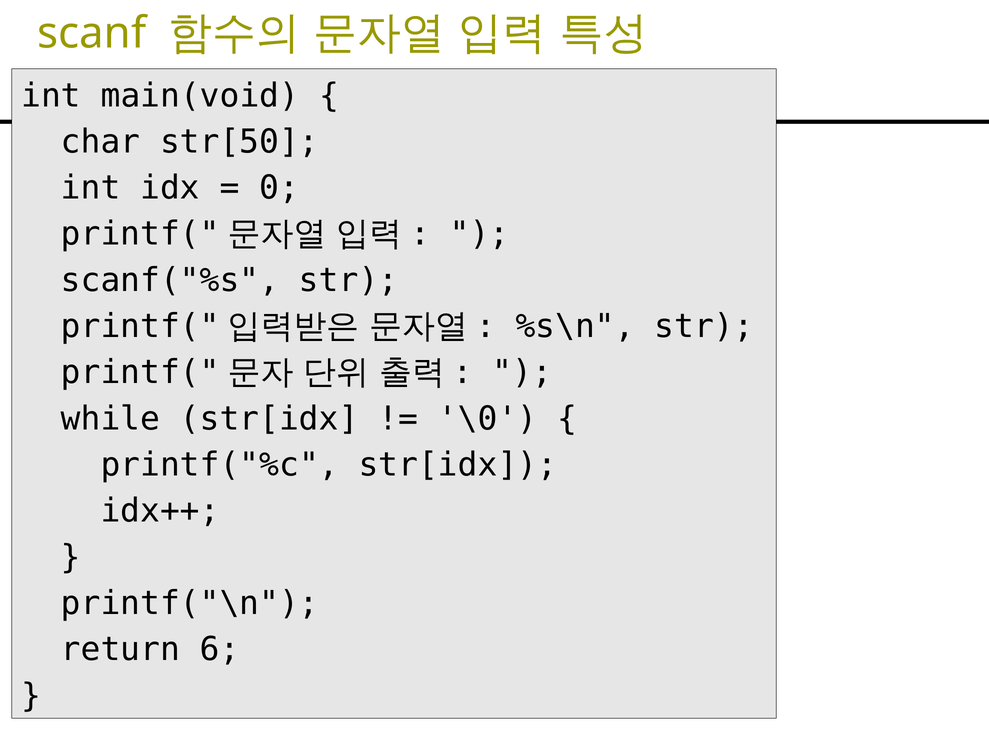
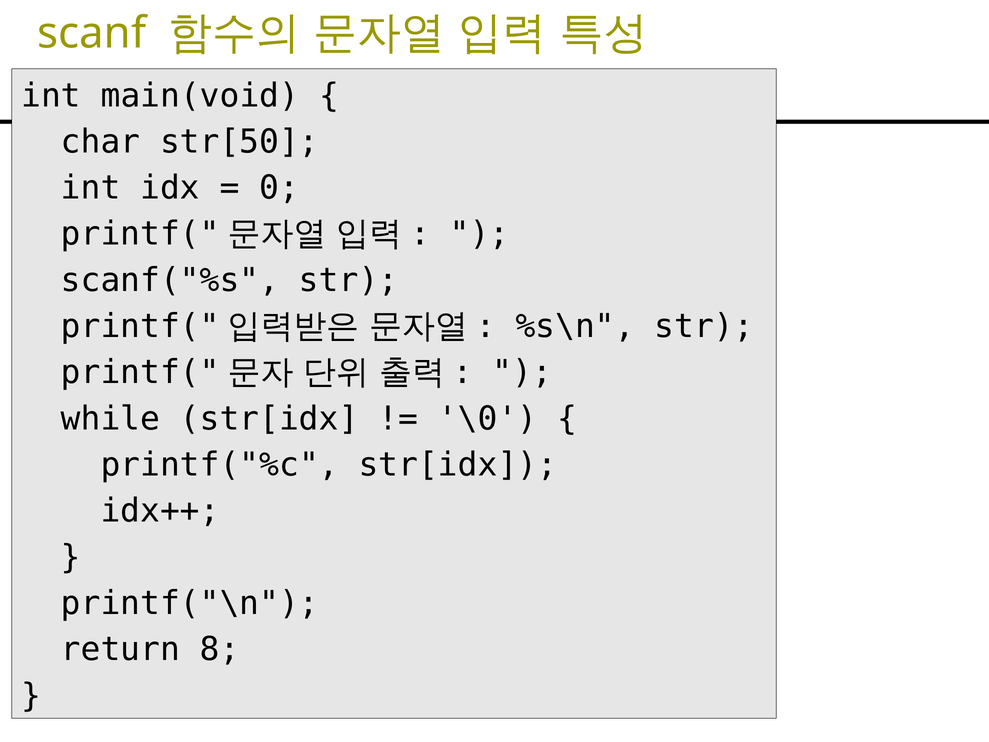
6: 6 -> 8 (220, 649)
